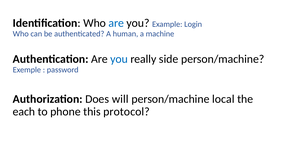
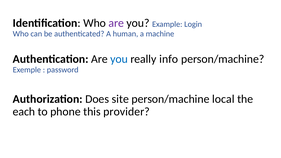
are colour: blue -> purple (116, 23)
side: side -> info (169, 59)
will: will -> site (120, 99)
protocol: protocol -> provider (127, 112)
